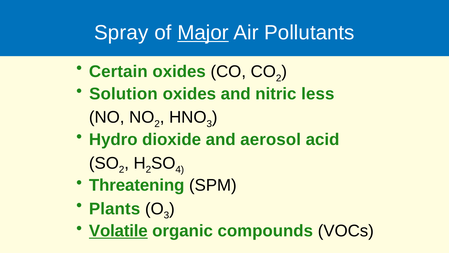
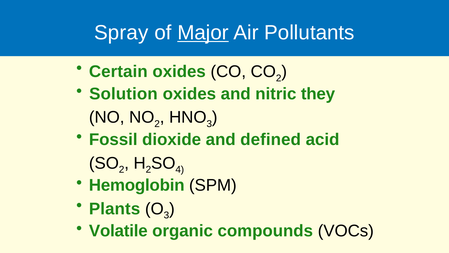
less: less -> they (318, 94)
Hydro: Hydro -> Fossil (113, 139)
aerosol: aerosol -> defined (271, 139)
Threatening: Threatening -> Hemoglobin (137, 185)
Volatile underline: present -> none (118, 231)
